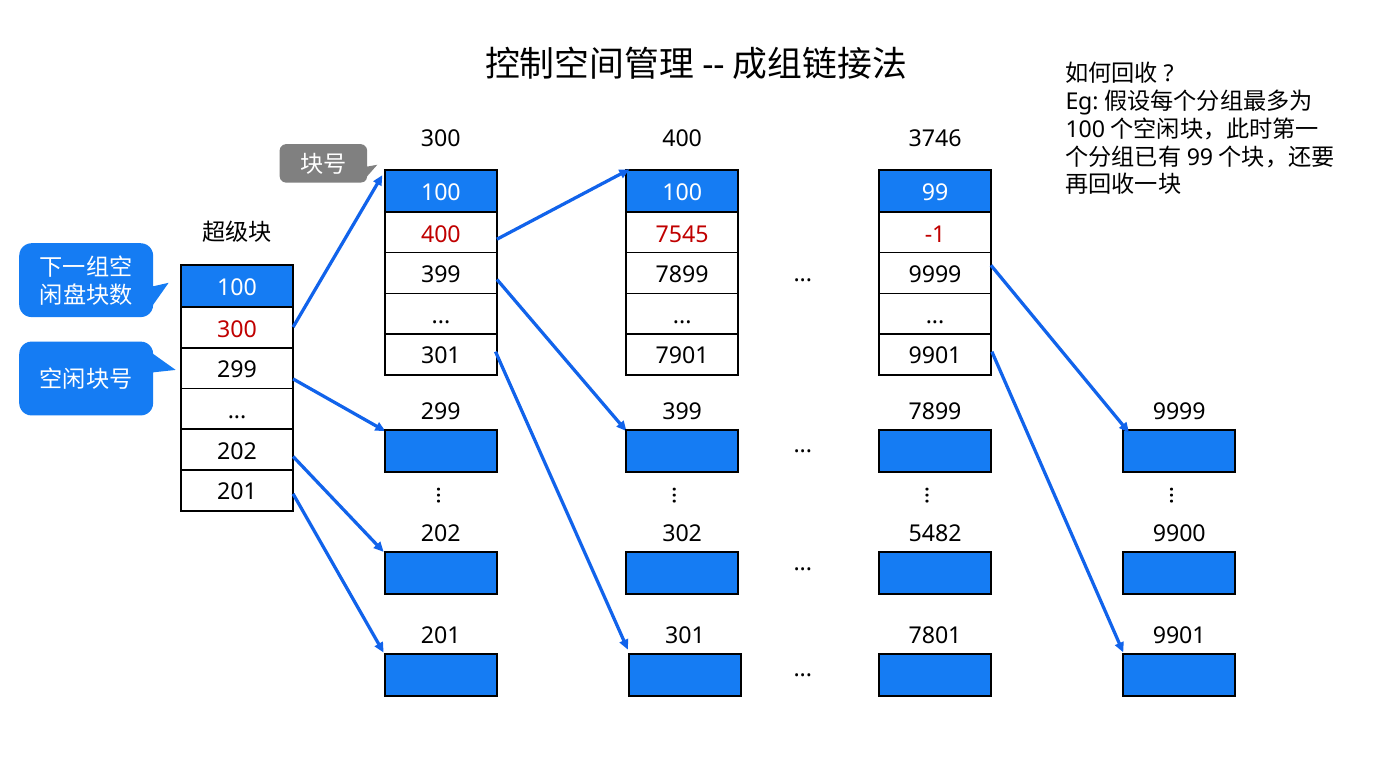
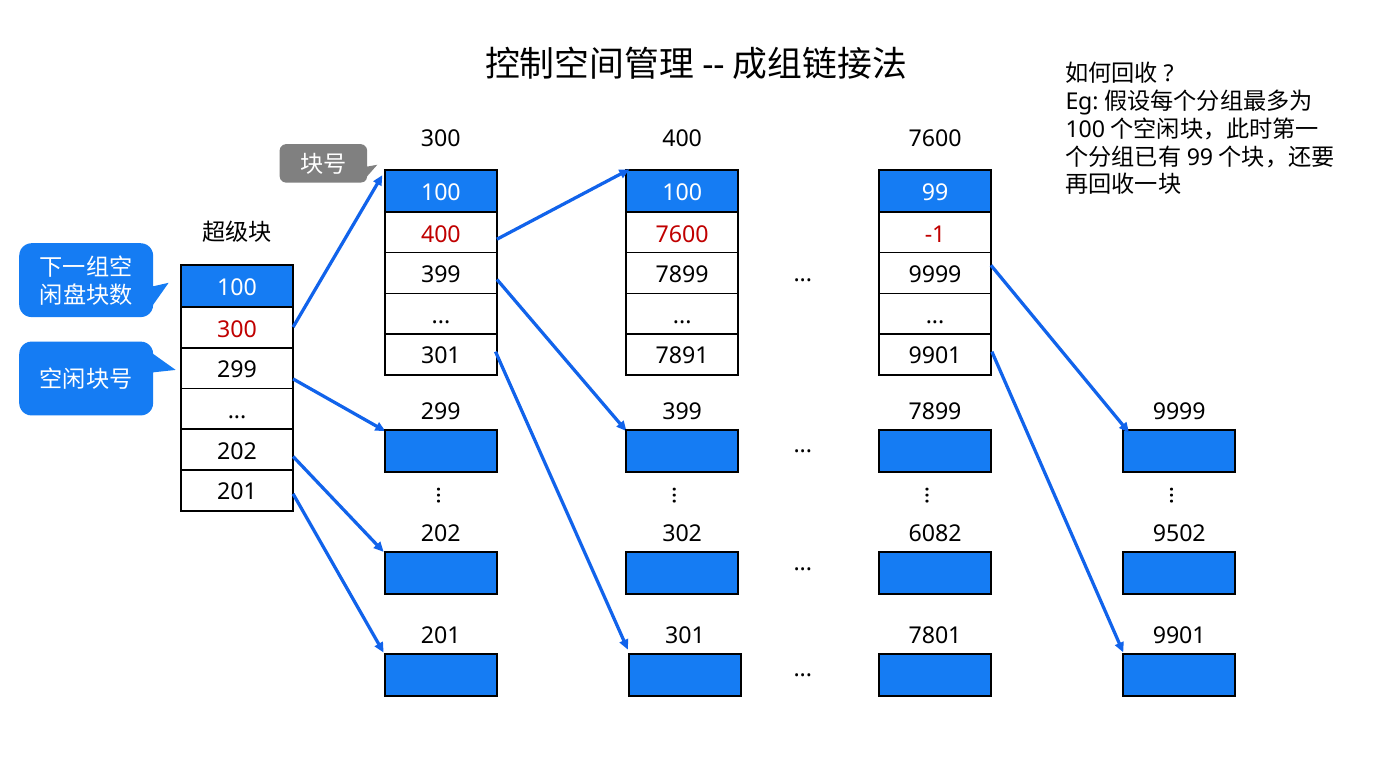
3746: 3746 -> 7600 (935, 139)
7545: 7545 -> 7600 (682, 234)
7901: 7901 -> 7891 (682, 356)
5482: 5482 -> 6082 (935, 534)
9900: 9900 -> 9502 (1179, 534)
